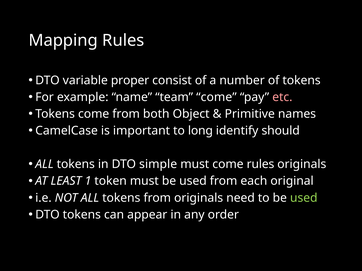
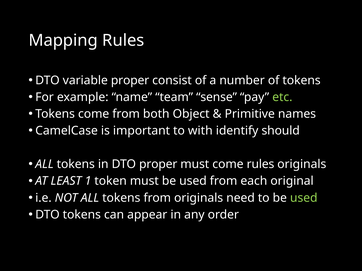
team come: come -> sense (217, 97)
etc colour: pink -> light green (282, 97)
long: long -> with (200, 131)
DTO simple: simple -> proper (158, 165)
